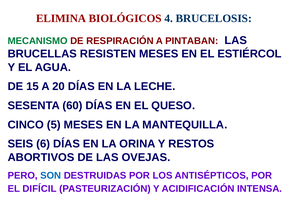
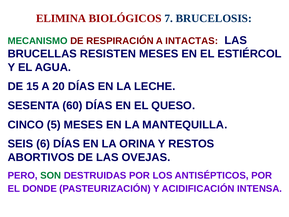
4: 4 -> 7 (169, 18)
PINTABAN: PINTABAN -> INTACTAS (192, 41)
SON colour: blue -> green (51, 175)
DIFÍCIL: DIFÍCIL -> DONDE (40, 188)
